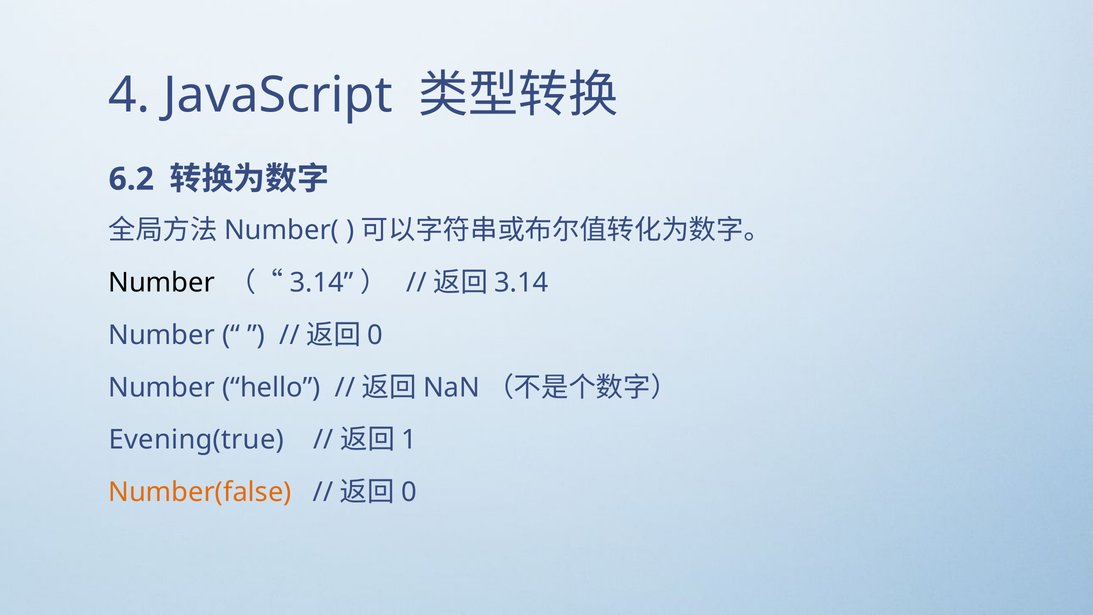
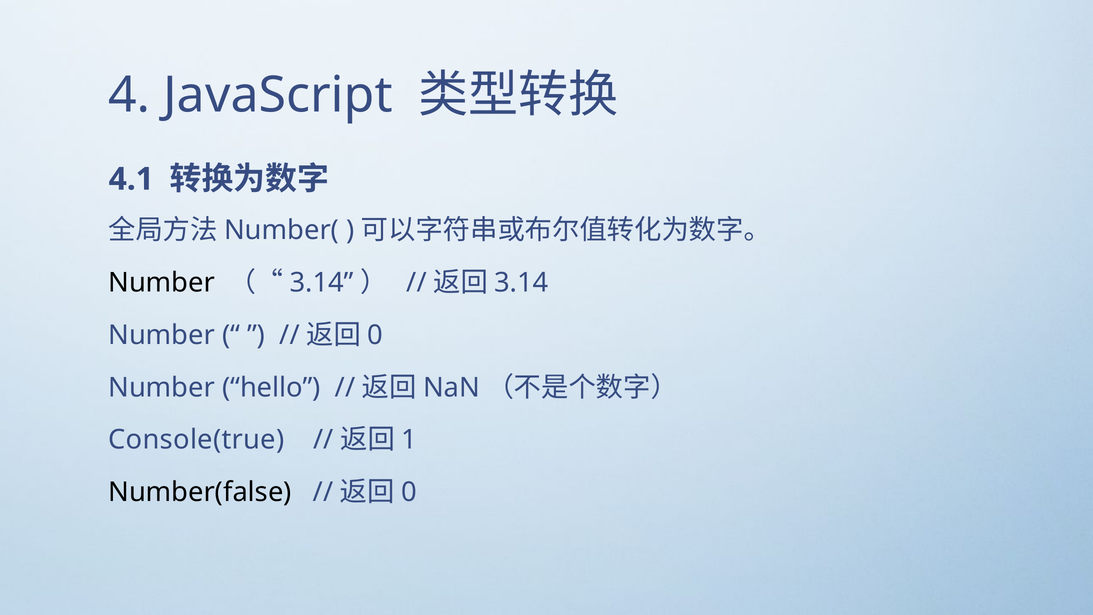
6.2: 6.2 -> 4.1 (131, 179)
Evening(true: Evening(true -> Console(true (196, 440)
Number(false colour: orange -> black (200, 492)
